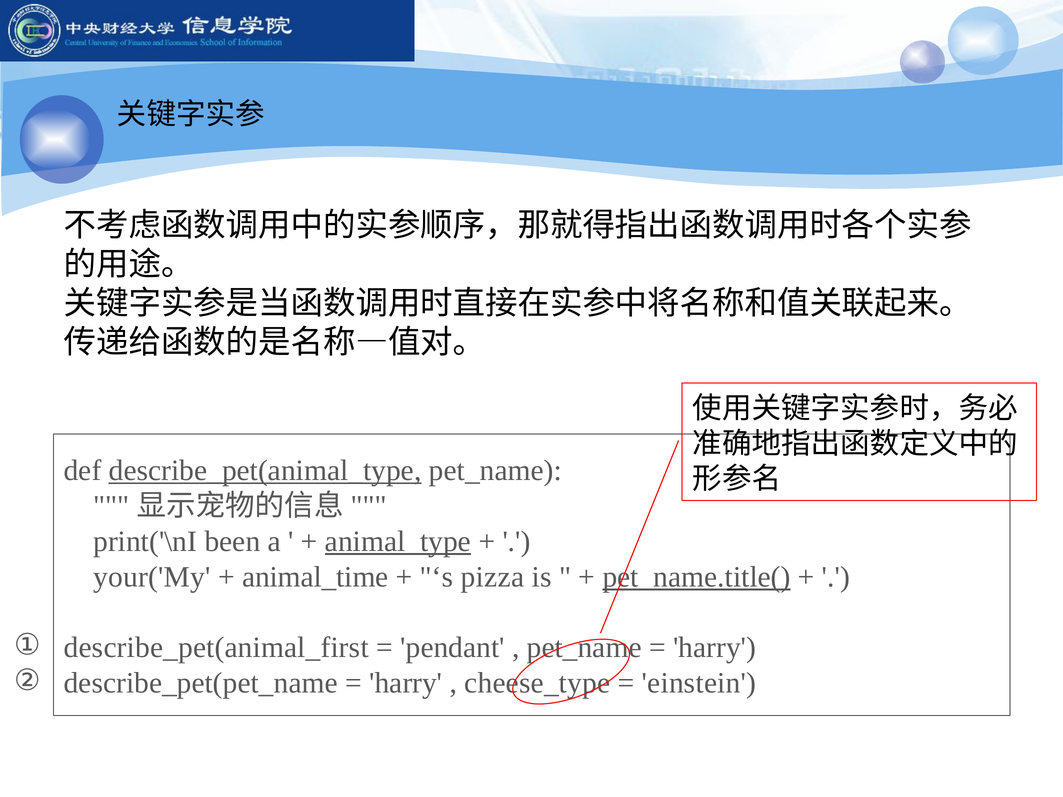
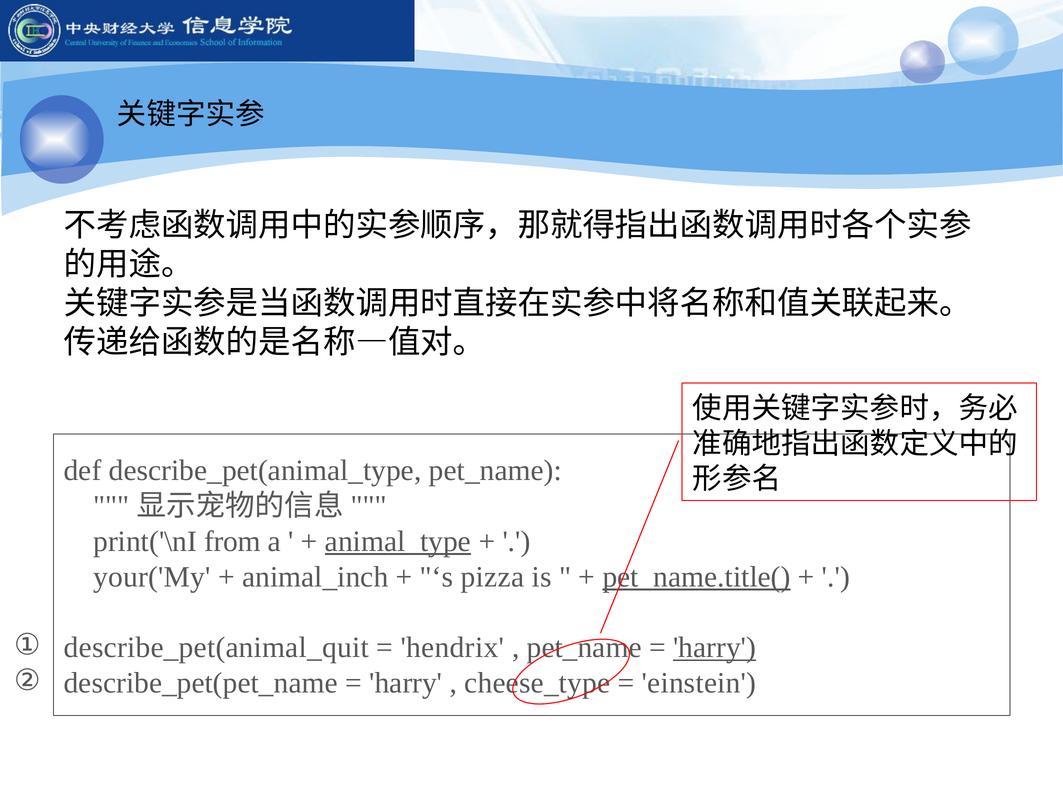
describe_pet(animal_type underline: present -> none (265, 471)
been: been -> from (233, 542)
animal_time: animal_time -> animal_inch (315, 577)
describe_pet(animal_first: describe_pet(animal_first -> describe_pet(animal_quit (216, 648)
pendant: pendant -> hendrix (452, 648)
harry underline: none -> present (715, 648)
